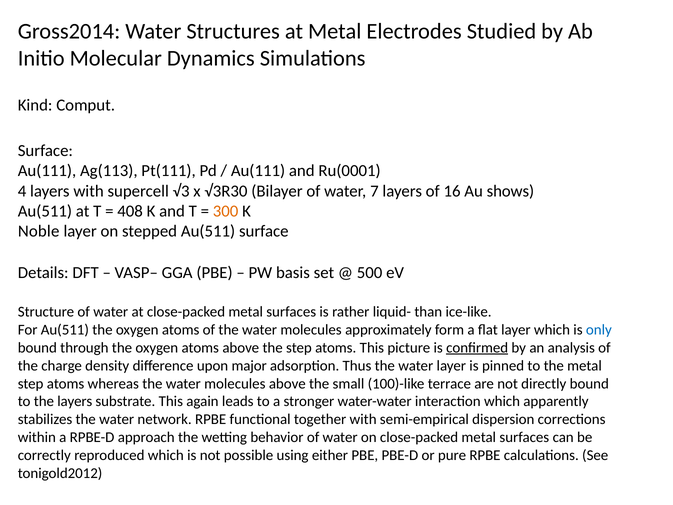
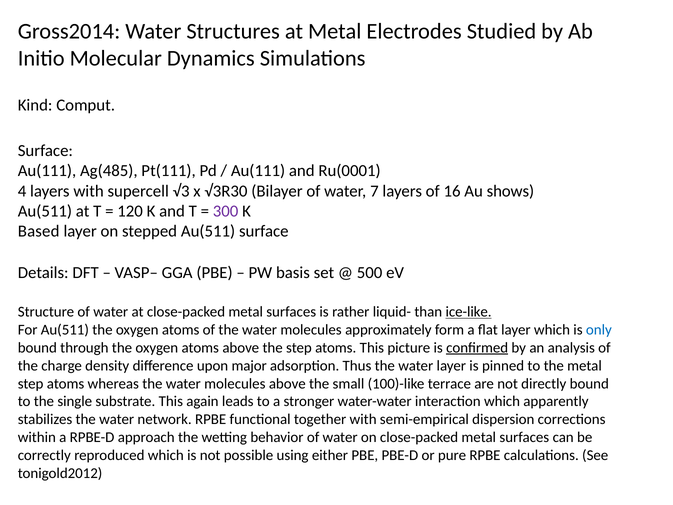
Ag(113: Ag(113 -> Ag(485 (109, 171)
408: 408 -> 120 (130, 211)
300 colour: orange -> purple (226, 211)
Noble: Noble -> Based (39, 231)
ice-like underline: none -> present (469, 312)
the layers: layers -> single (75, 401)
